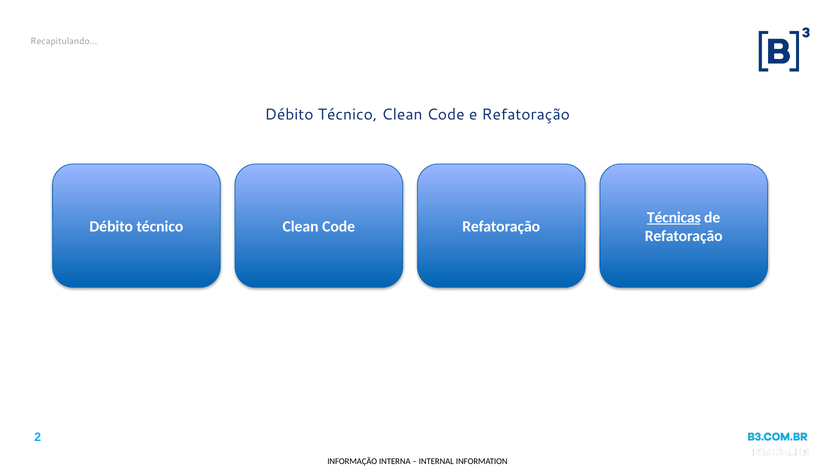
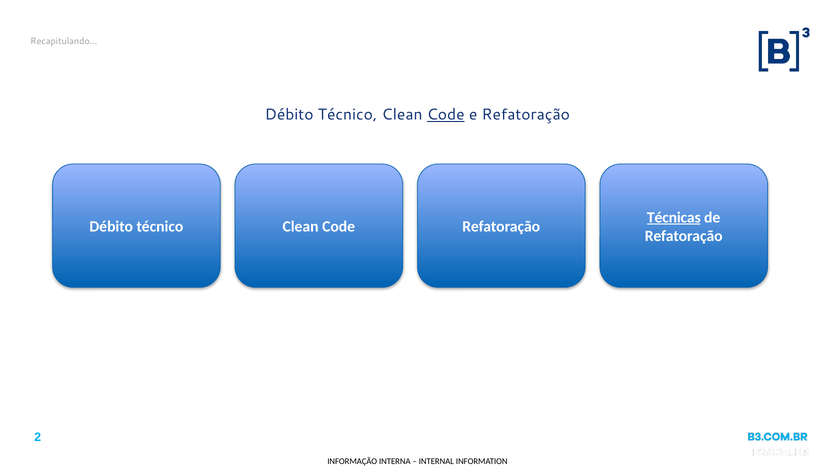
Code underline: none -> present (446, 115)
